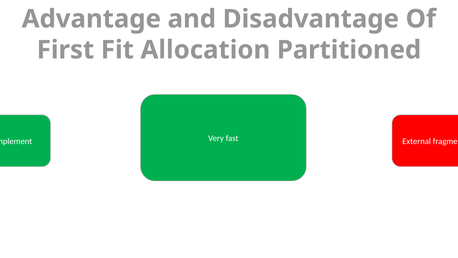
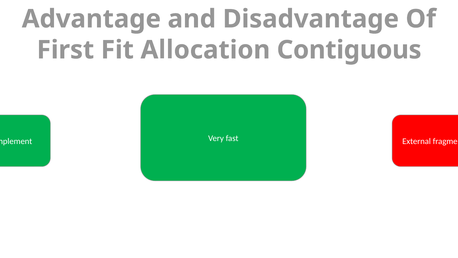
Partitioned: Partitioned -> Contiguous (349, 50)
